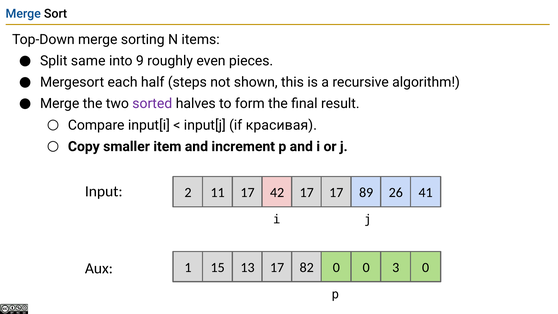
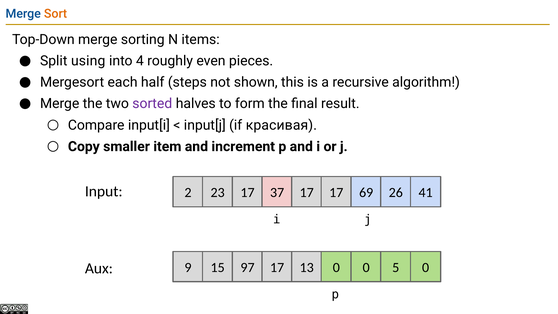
Sort colour: black -> orange (56, 14)
same: same -> using (88, 61)
9: 9 -> 4 (140, 61)
11: 11 -> 23 (218, 193)
42: 42 -> 37 (277, 193)
89: 89 -> 69 (366, 193)
1: 1 -> 9 (188, 267)
13: 13 -> 97 (248, 267)
82: 82 -> 13 (307, 267)
3: 3 -> 5 (396, 267)
